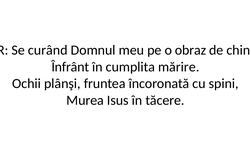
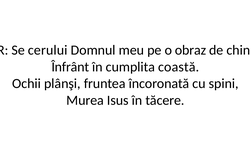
curând: curând -> cerului (48, 50)
mărire: mărire -> coastă (179, 67)
